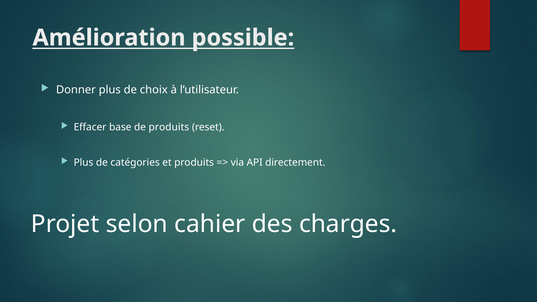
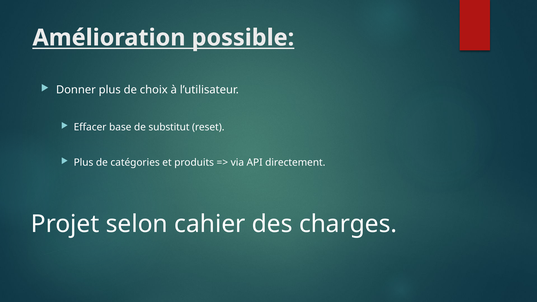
de produits: produits -> substitut (169, 127)
